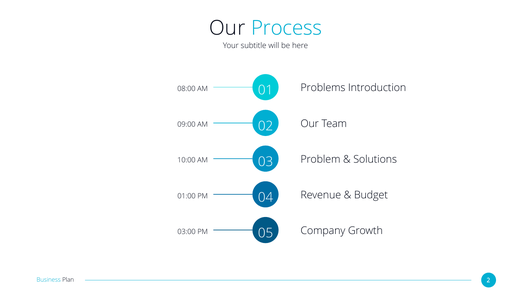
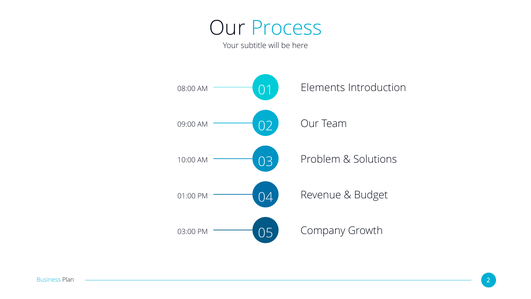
Problems: Problems -> Elements (323, 88)
